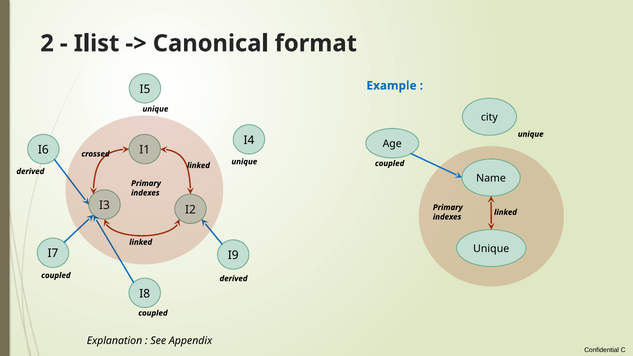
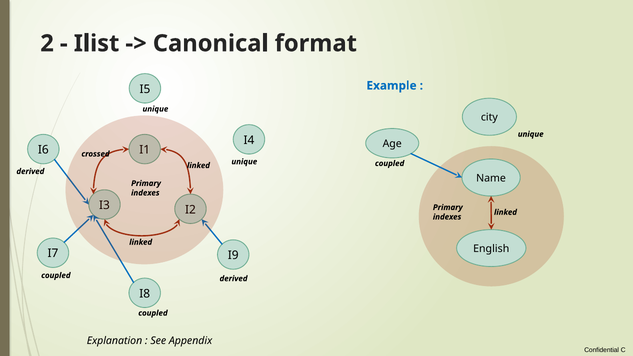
Unique: Unique -> English (491, 249)
